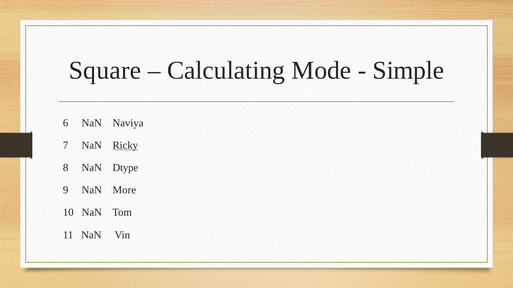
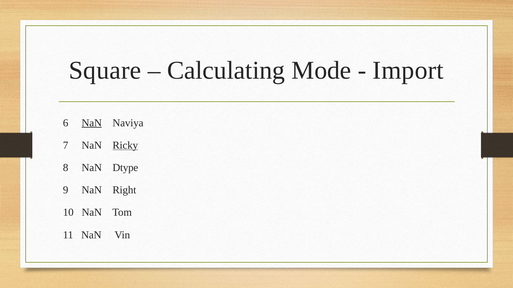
Simple: Simple -> Import (408, 71)
NaN underline: none -> present (92, 123)
More: More -> Right (124, 190)
